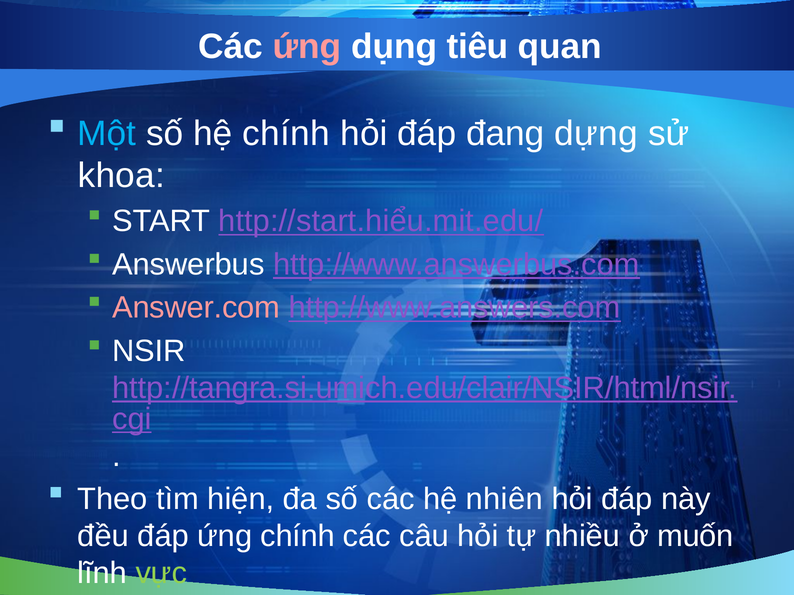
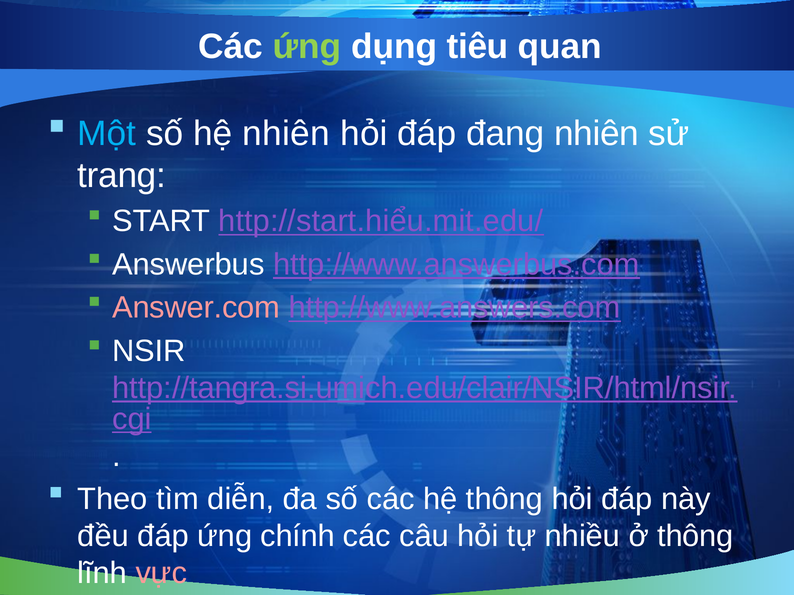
ứng colour: pink -> light green (307, 47)
hệ chính: chính -> nhiên (286, 133)
đang dựng: dựng -> nhiên (597, 133)
khoa: khoa -> trang (122, 176)
hiện: hiện -> diễn (241, 500)
hệ nhiên: nhiên -> thông (505, 500)
ở muốn: muốn -> thông (695, 537)
vực colour: light green -> pink (161, 574)
